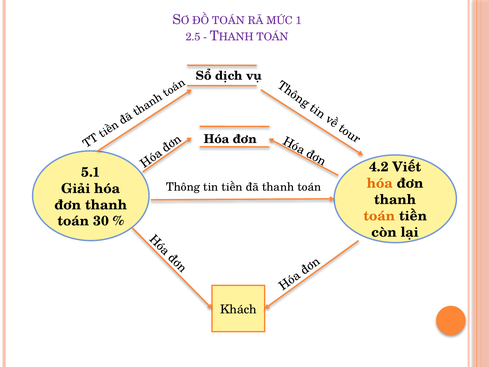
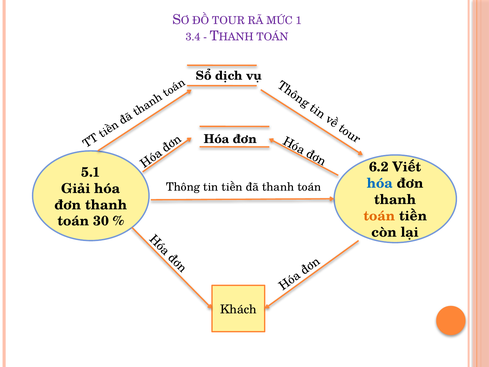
ĐỒ TOÁN: TOÁN -> TOUR (228, 21)
2.5: 2.5 -> 3.4 (193, 37)
4.2: 4.2 -> 6.2 (379, 167)
hóa colour: orange -> blue (380, 183)
